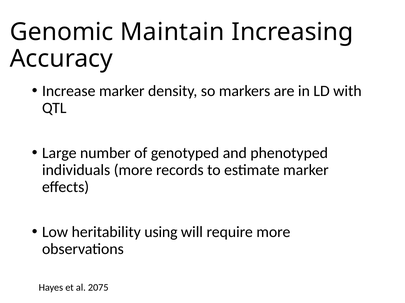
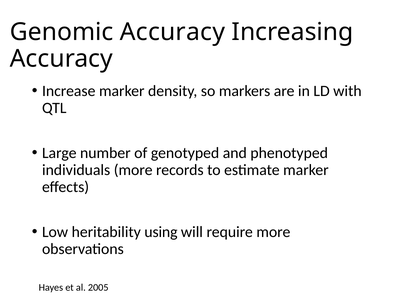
Genomic Maintain: Maintain -> Accuracy (172, 32)
2075: 2075 -> 2005 (98, 288)
